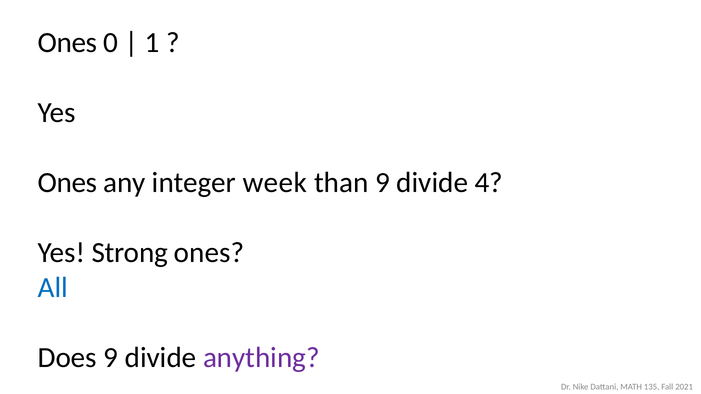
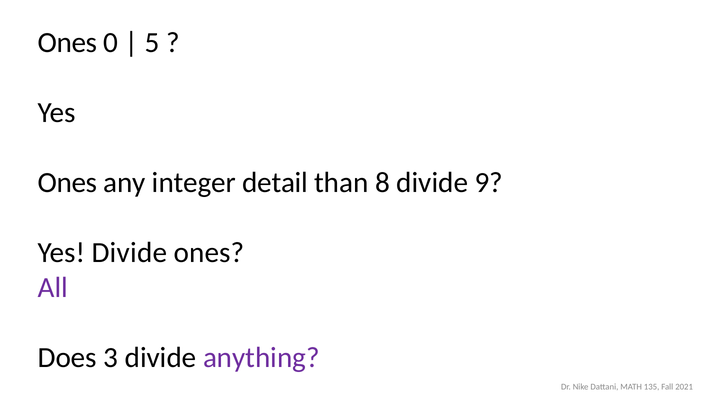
1: 1 -> 5 (152, 43)
week: week -> detail (275, 183)
than 9: 9 -> 8 (382, 183)
4: 4 -> 9 (489, 183)
Yes Strong: Strong -> Divide (129, 253)
All colour: blue -> purple (53, 288)
Does 9: 9 -> 3 (111, 358)
